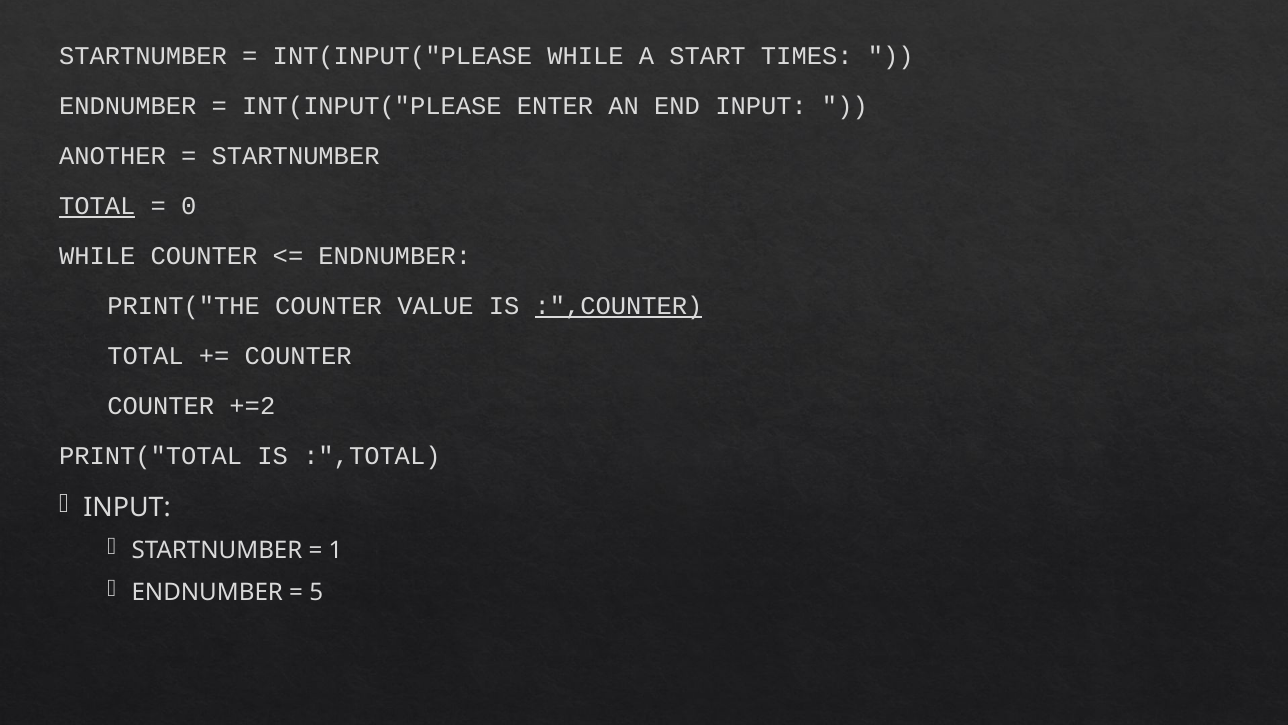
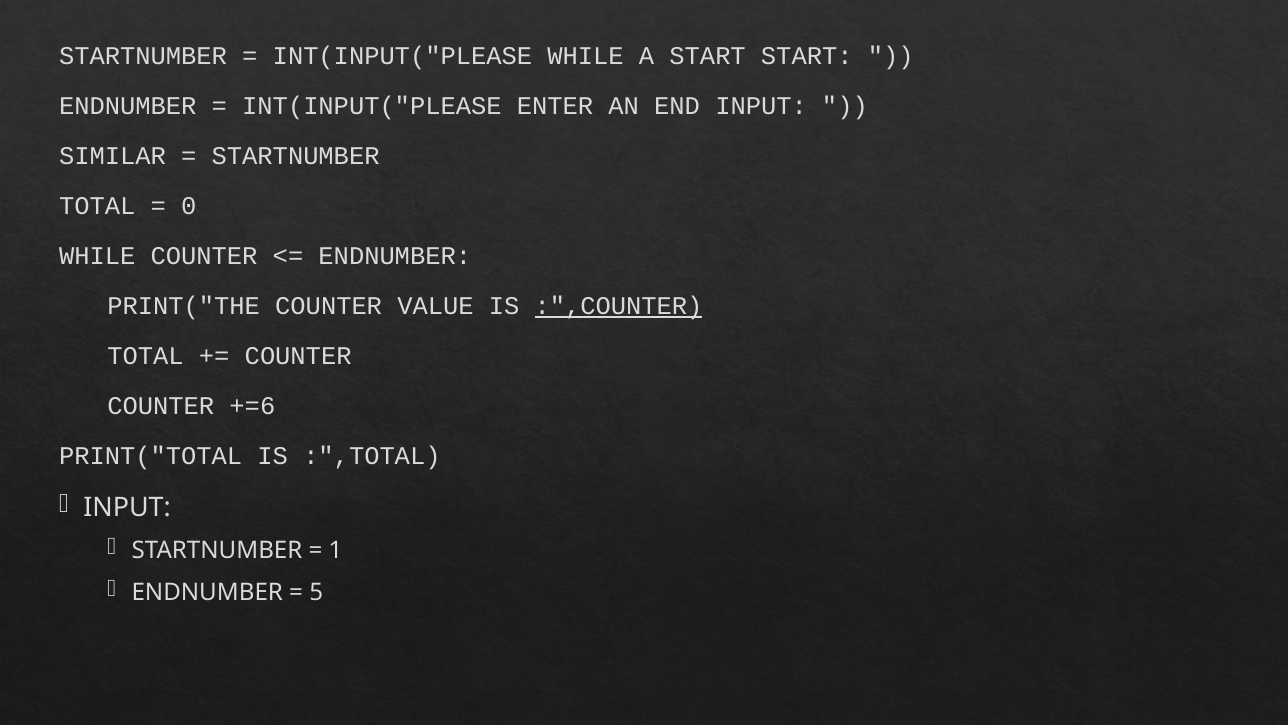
START TIMES: TIMES -> START (807, 56)
ANOTHER: ANOTHER -> SIMILAR (113, 156)
TOTAL underline: present -> none (97, 206)
+=2: +=2 -> +=6 (252, 406)
